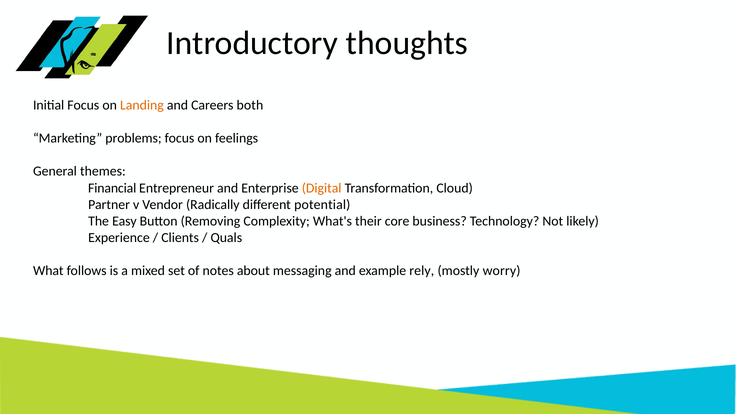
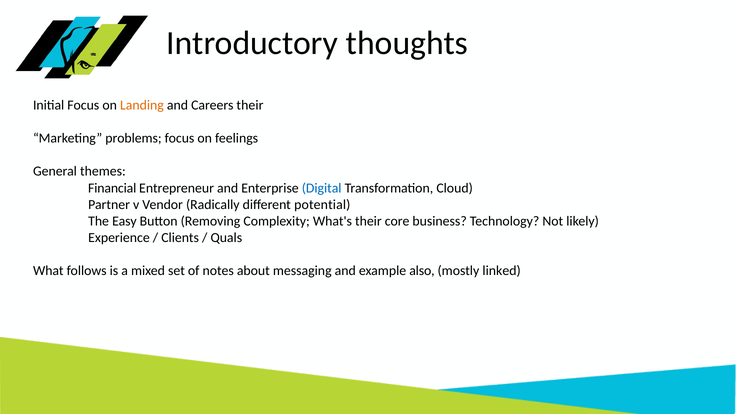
Careers both: both -> their (250, 105)
Digital colour: orange -> blue (322, 188)
rely: rely -> also (422, 271)
worry: worry -> linked (502, 271)
